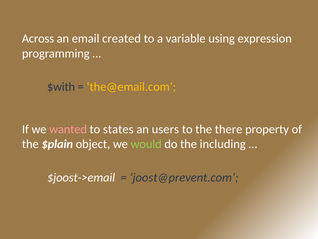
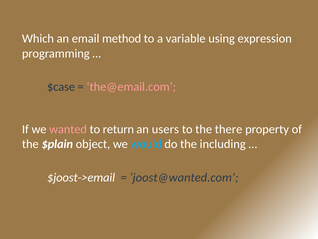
Across: Across -> Which (38, 38)
created: created -> method (122, 38)
$with: $with -> $case (61, 87)
the@email.com colour: yellow -> pink (131, 87)
states: states -> return (118, 129)
would colour: light green -> light blue (146, 144)
joost@prevent.com: joost@prevent.com -> joost@wanted.com (184, 177)
